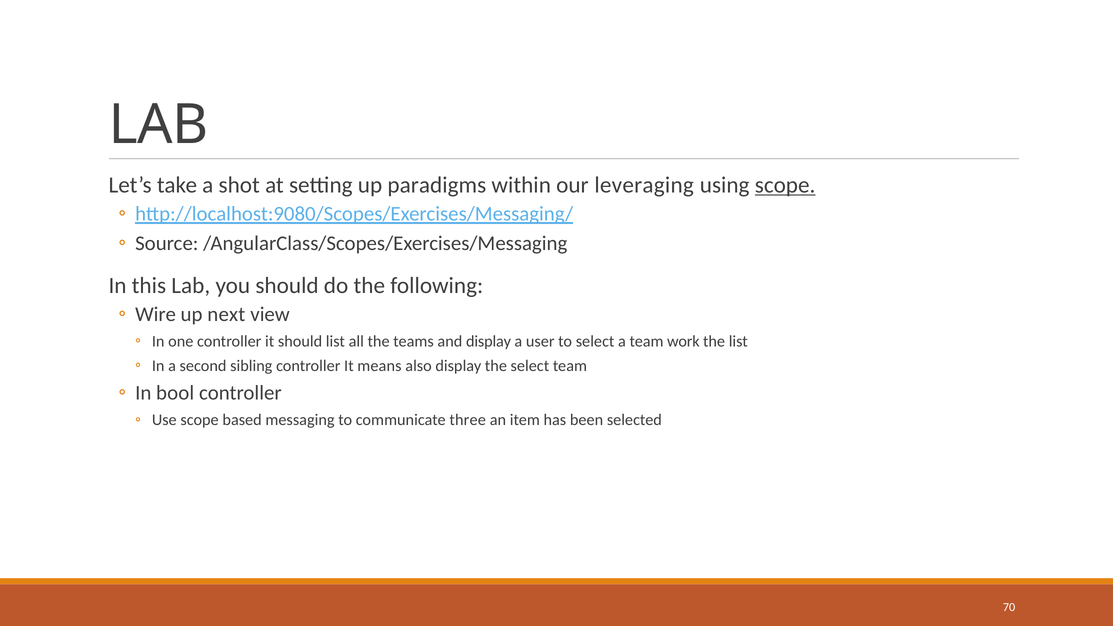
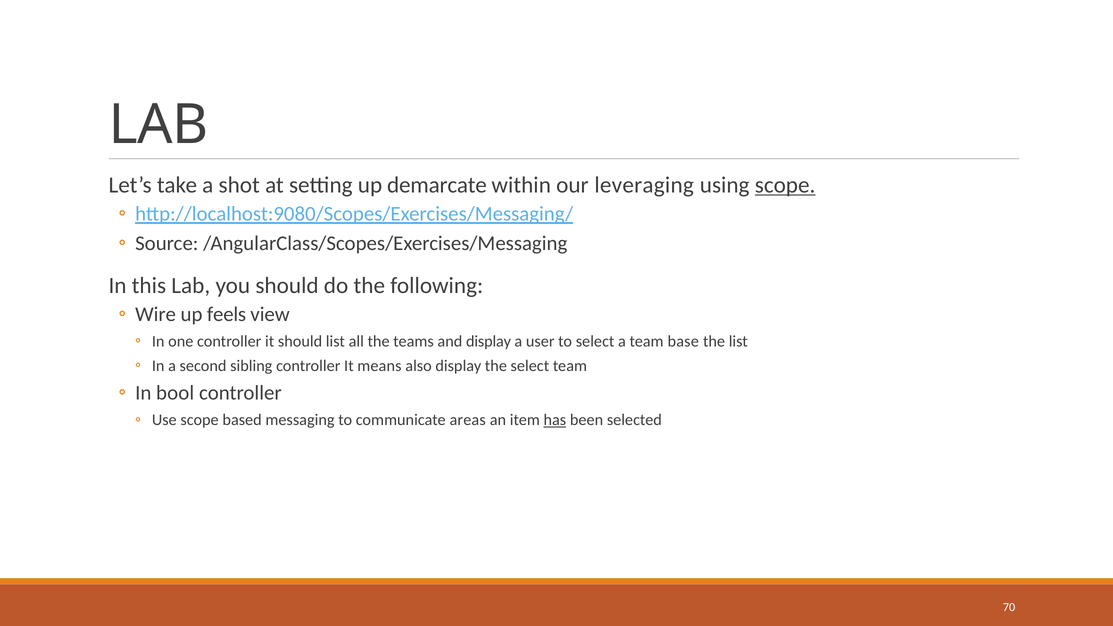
paradigms: paradigms -> demarcate (437, 185)
next: next -> feels (227, 314)
work: work -> base (683, 341)
three: three -> areas (468, 420)
has underline: none -> present (555, 420)
